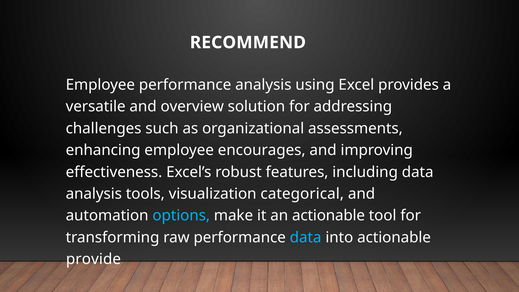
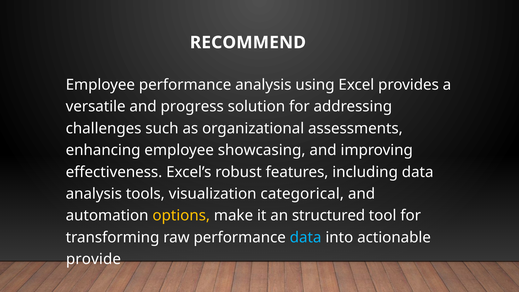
overview: overview -> progress (192, 107)
encourages: encourages -> showcasing (262, 150)
options colour: light blue -> yellow (181, 216)
an actionable: actionable -> structured (329, 216)
